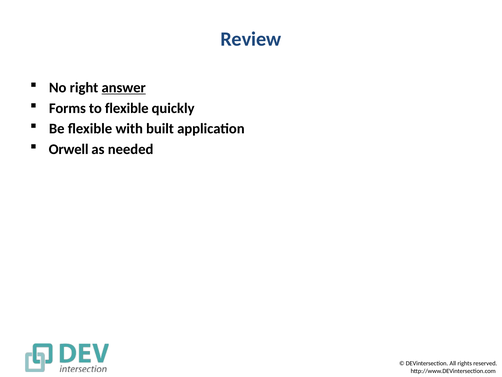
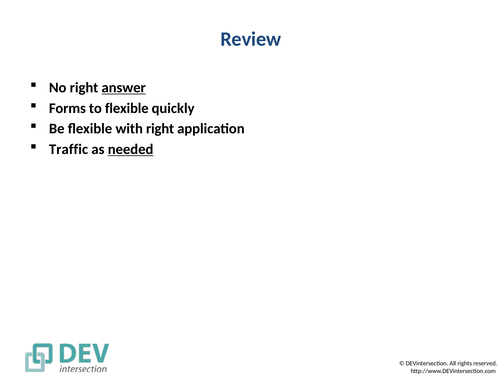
with built: built -> right (160, 129)
Orwell: Orwell -> Traffic (68, 149)
needed underline: none -> present (131, 149)
